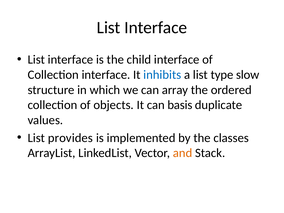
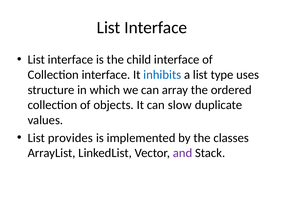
slow: slow -> uses (248, 75)
basis: basis -> slow (180, 105)
and colour: orange -> purple (183, 153)
